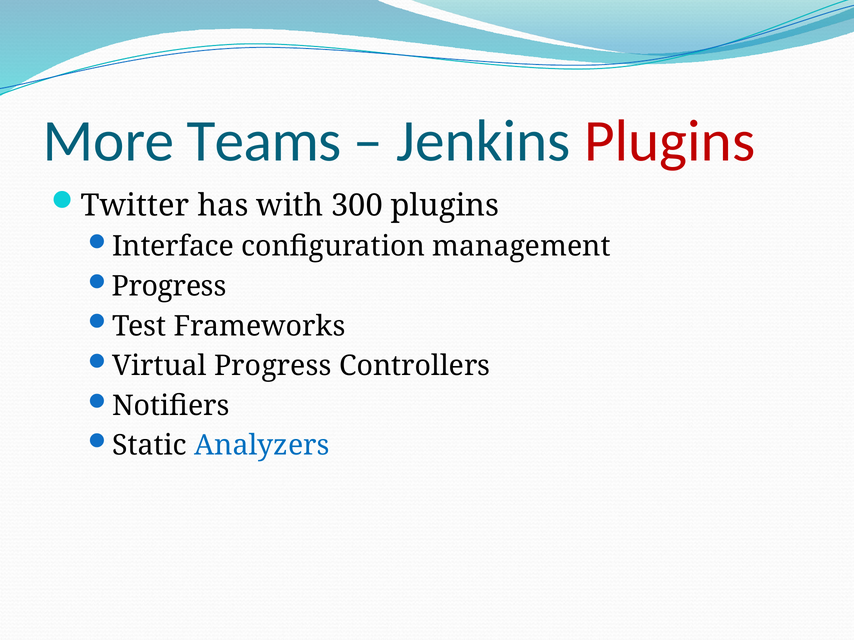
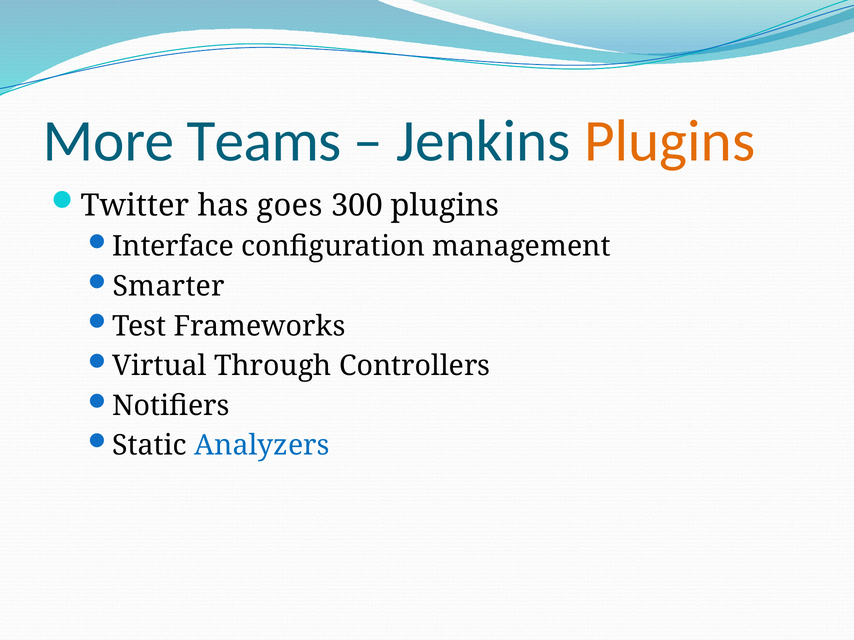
Plugins colour: red -> orange (670, 141)
with: with -> goes (290, 206)
Progress: Progress -> Smarter (169, 287)
Virtual Progress: Progress -> Through (273, 366)
